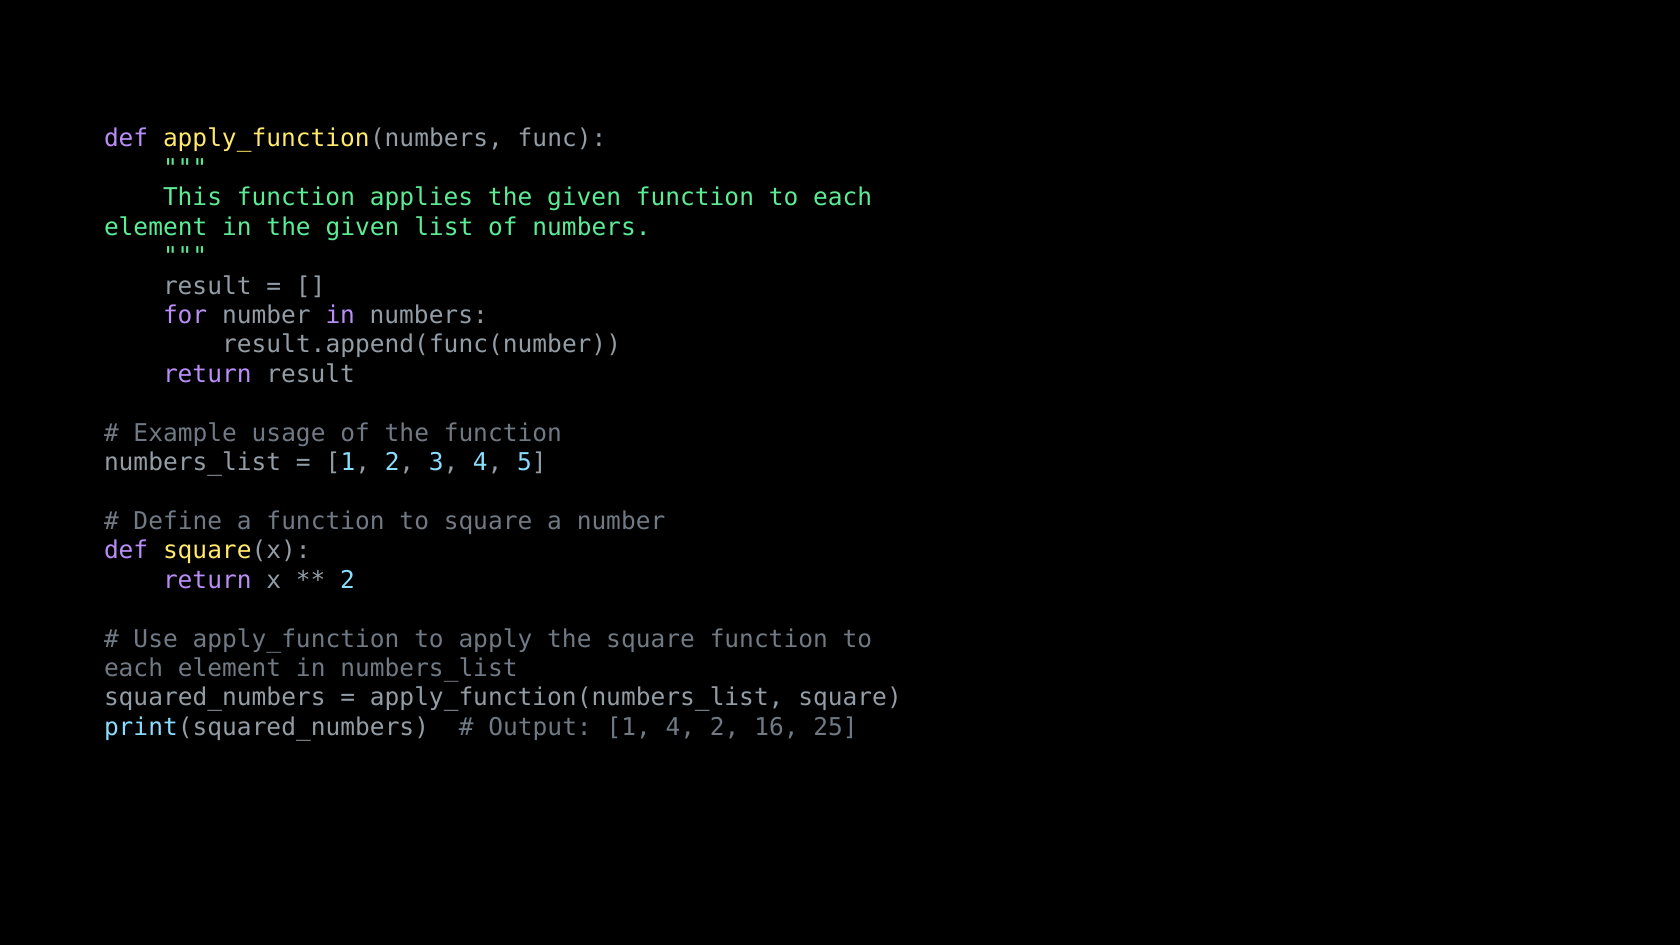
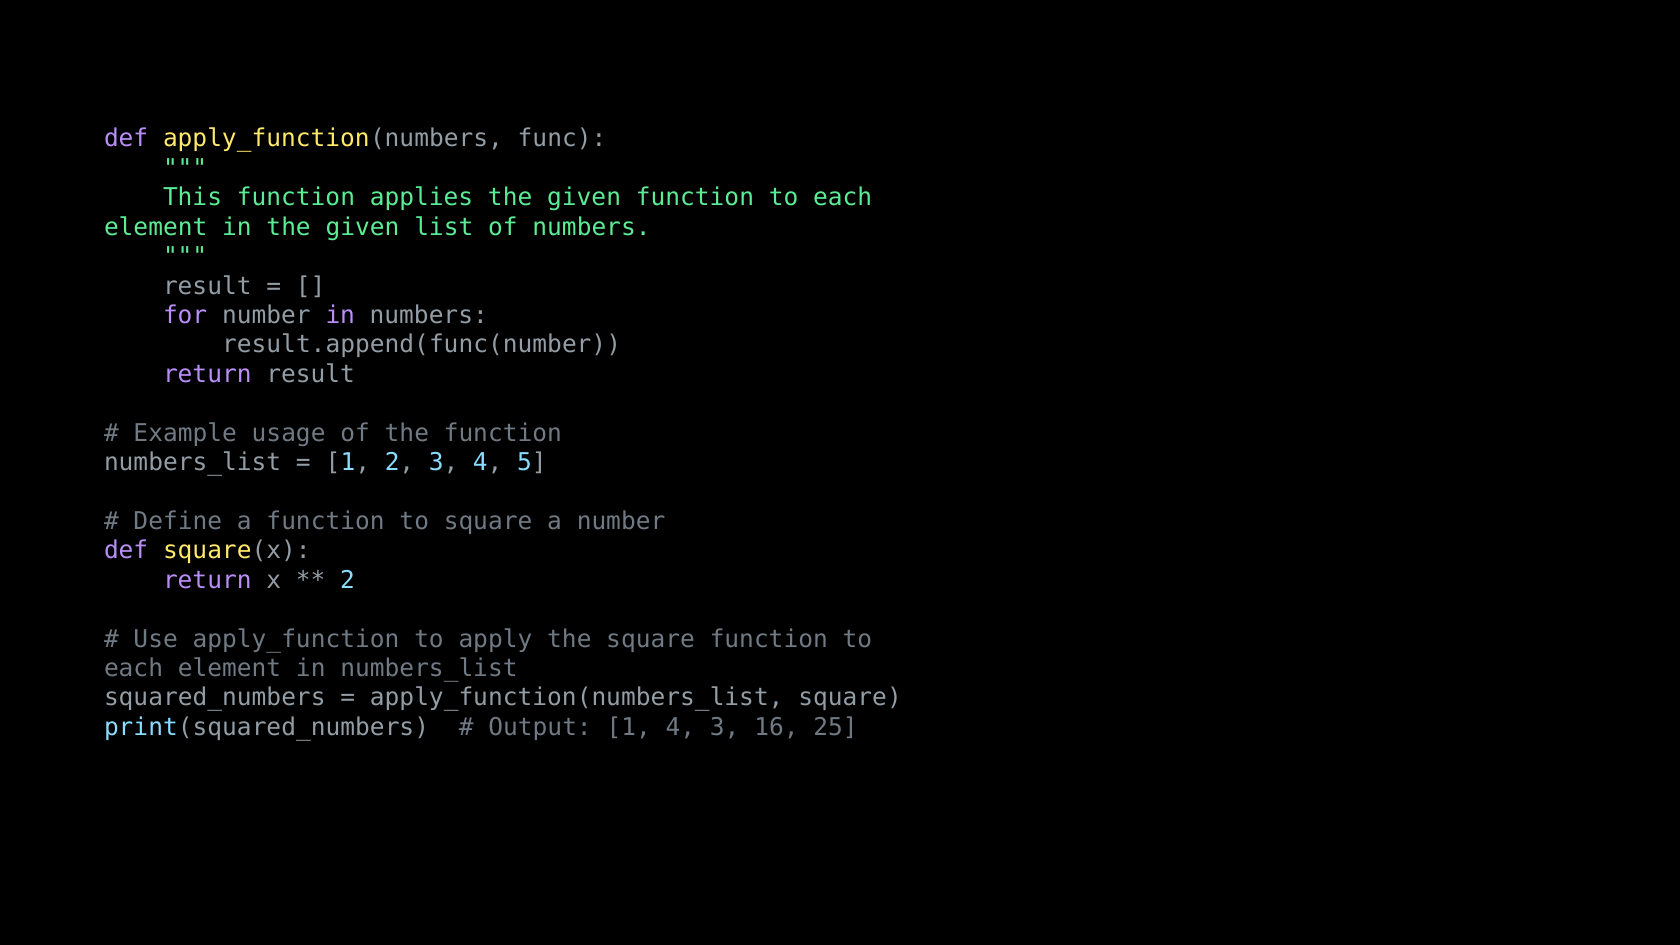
4 2: 2 -> 3 (725, 727)
